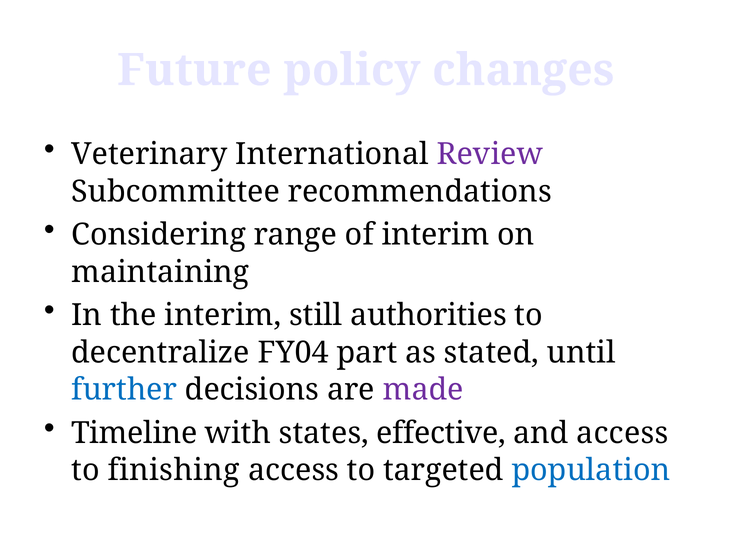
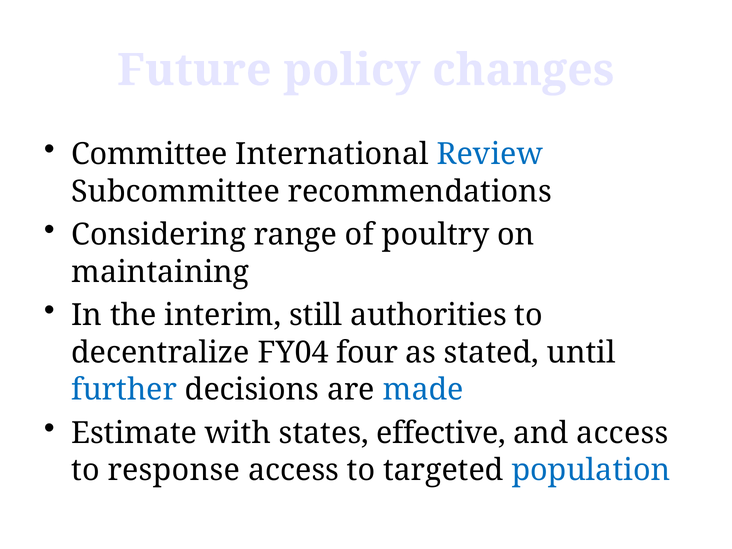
Veterinary: Veterinary -> Committee (150, 154)
Review colour: purple -> blue (490, 154)
of interim: interim -> poultry (436, 235)
part: part -> four (367, 353)
made colour: purple -> blue (423, 390)
Timeline: Timeline -> Estimate (134, 433)
finishing: finishing -> response (174, 470)
